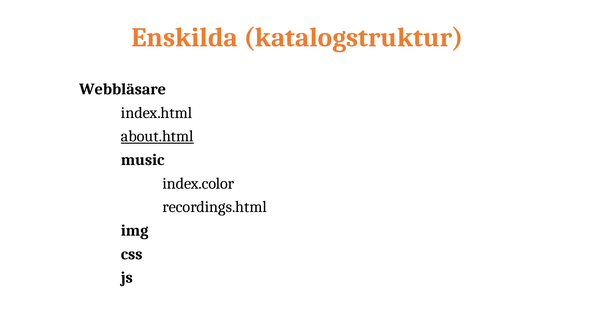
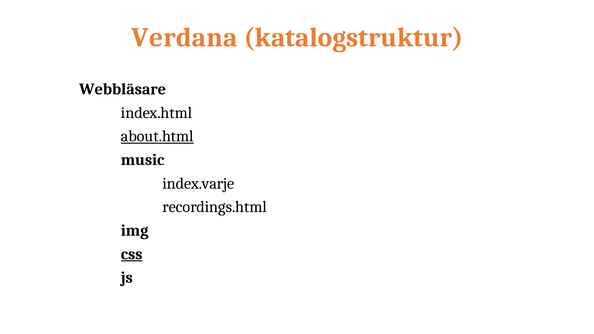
Enskilda: Enskilda -> Verdana (185, 38)
index.color: index.color -> index.varje (198, 183)
css underline: none -> present (132, 254)
